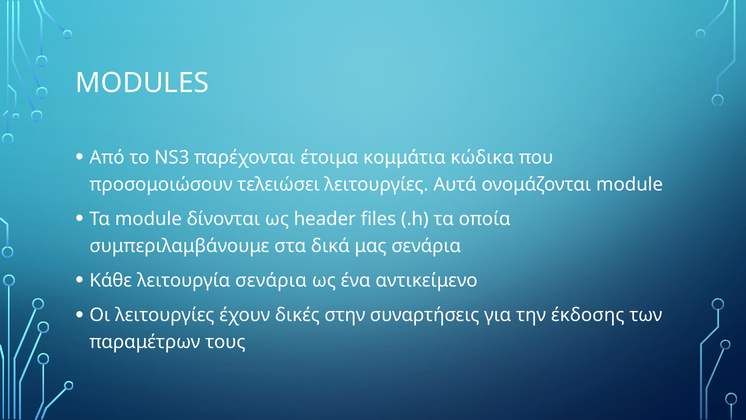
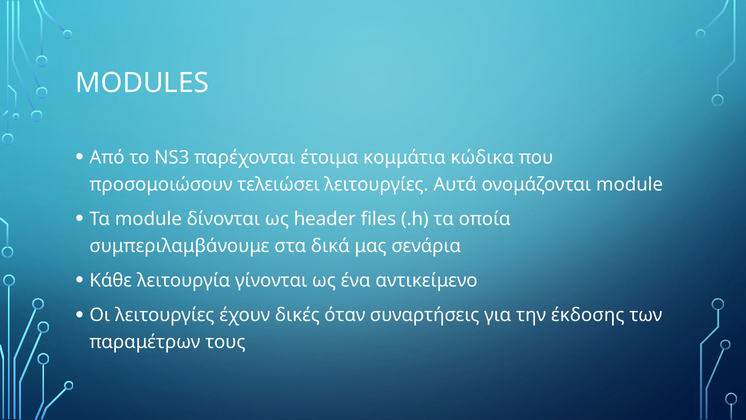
λειτουργία σενάρια: σενάρια -> γίνονται (271, 280)
στην: στην -> όταν (345, 315)
